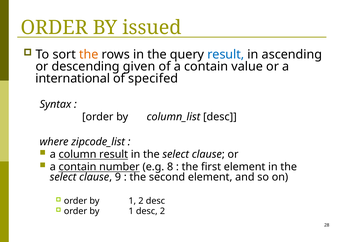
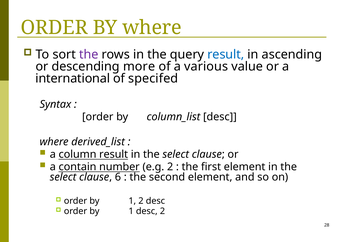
BY issued: issued -> where (152, 28)
the colour: orange -> purple (89, 54)
given: given -> more (139, 67)
of a contain: contain -> various (206, 67)
zipcode_list: zipcode_list -> derived_list (98, 142)
e.g 8: 8 -> 2 (170, 167)
9: 9 -> 6 (118, 177)
